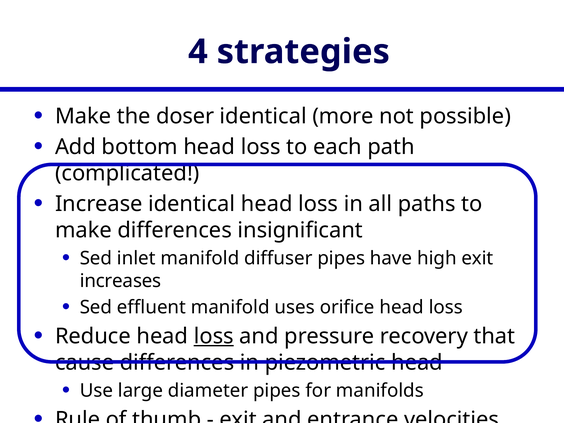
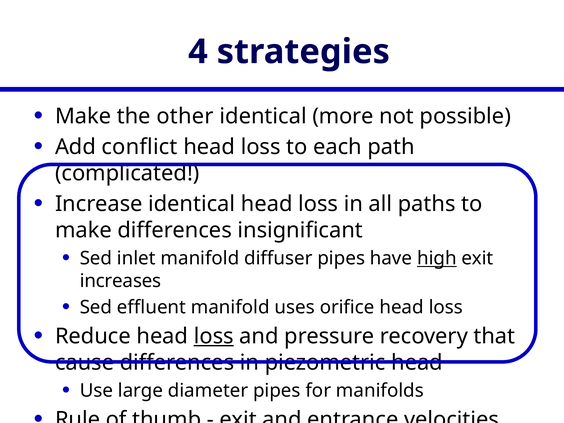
doser: doser -> other (185, 116)
bottom: bottom -> conflict (140, 147)
high underline: none -> present (437, 258)
